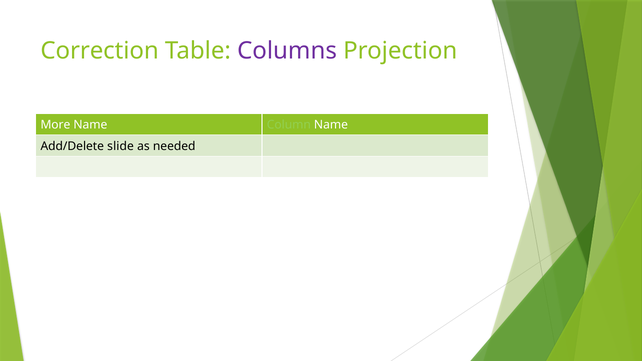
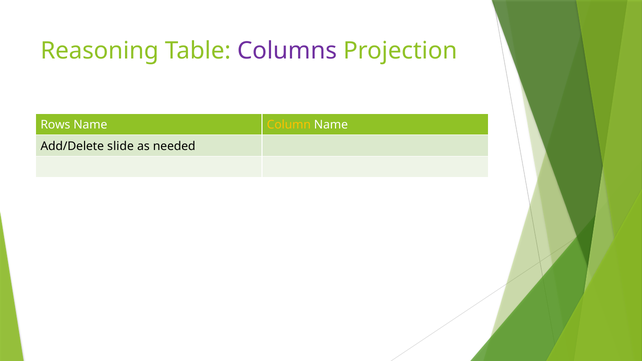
Correction: Correction -> Reasoning (100, 51)
More: More -> Rows (55, 125)
Column colour: light green -> yellow (289, 125)
